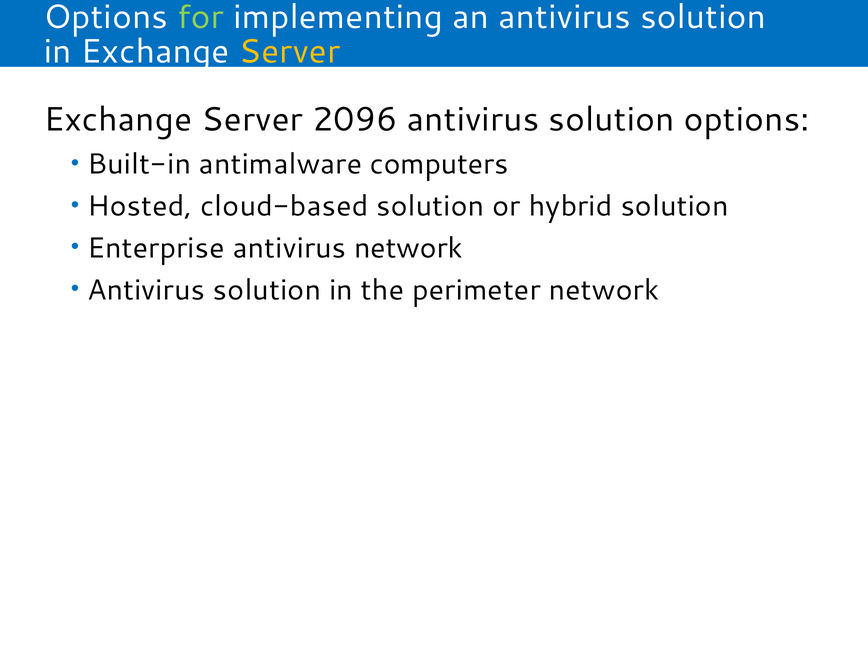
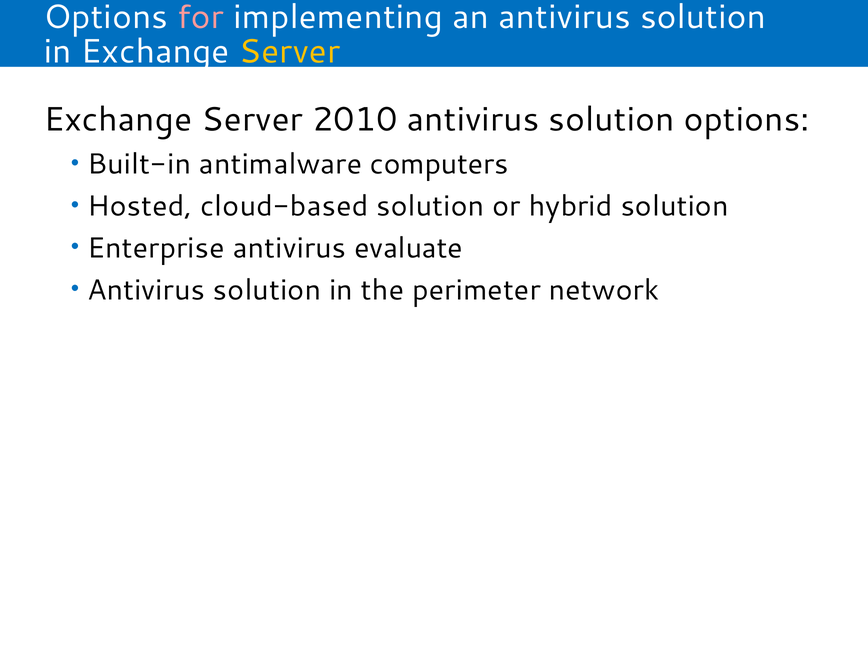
for colour: light green -> pink (201, 17)
2096: 2096 -> 2010 (355, 120)
antivirus network: network -> evaluate (408, 248)
